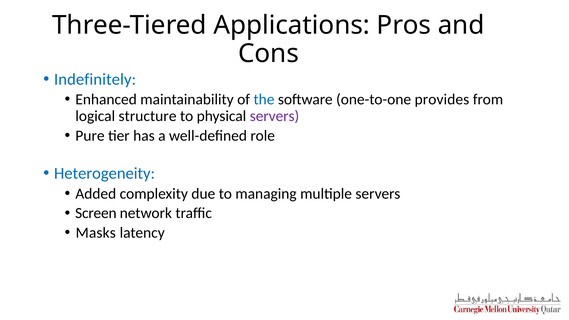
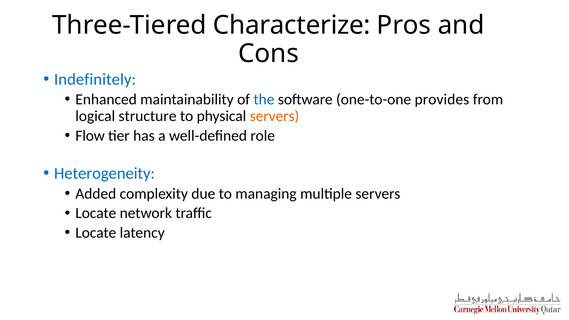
Applications: Applications -> Characterize (292, 25)
servers colour: purple -> orange (275, 116)
Pure: Pure -> Flow (90, 136)
Screen: Screen -> Locate (96, 213)
Masks: Masks -> Locate (96, 233)
